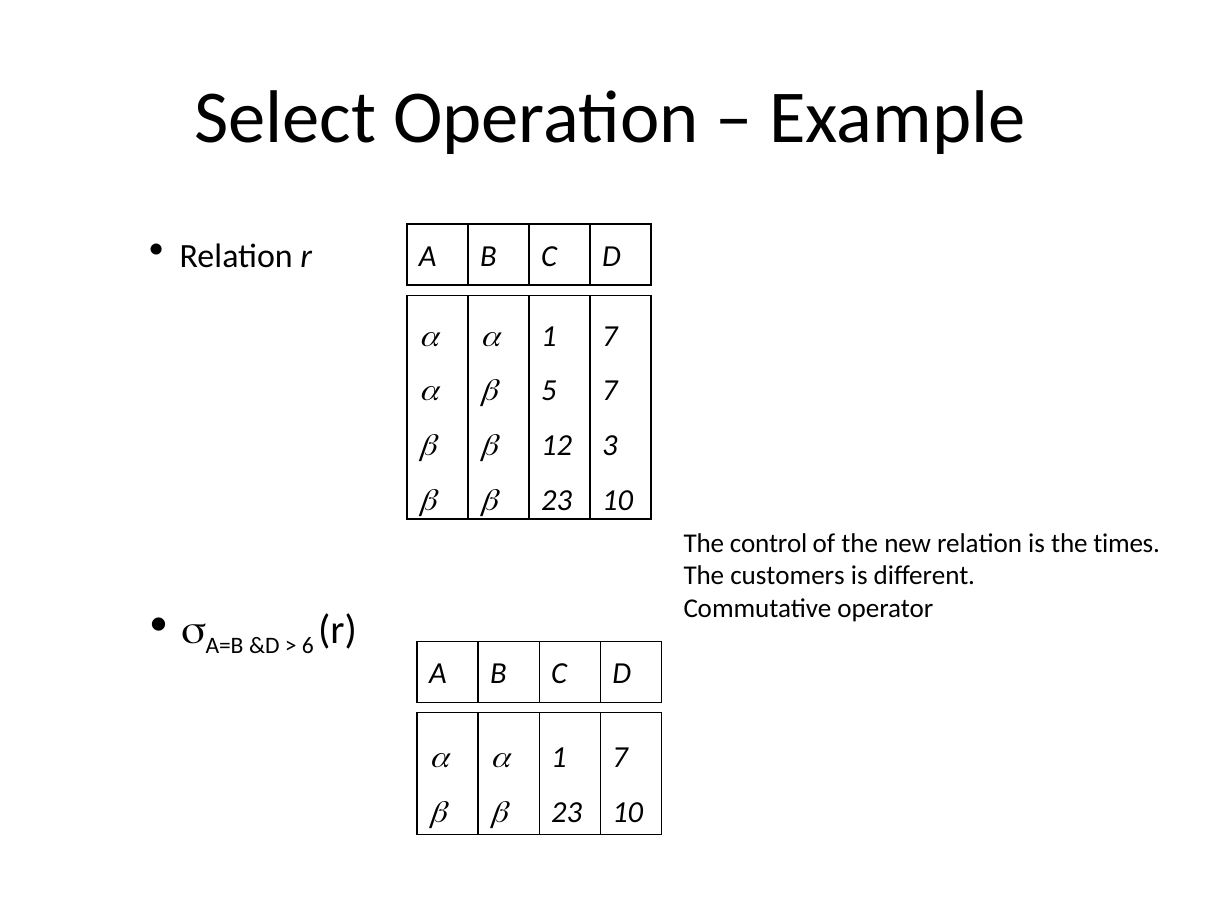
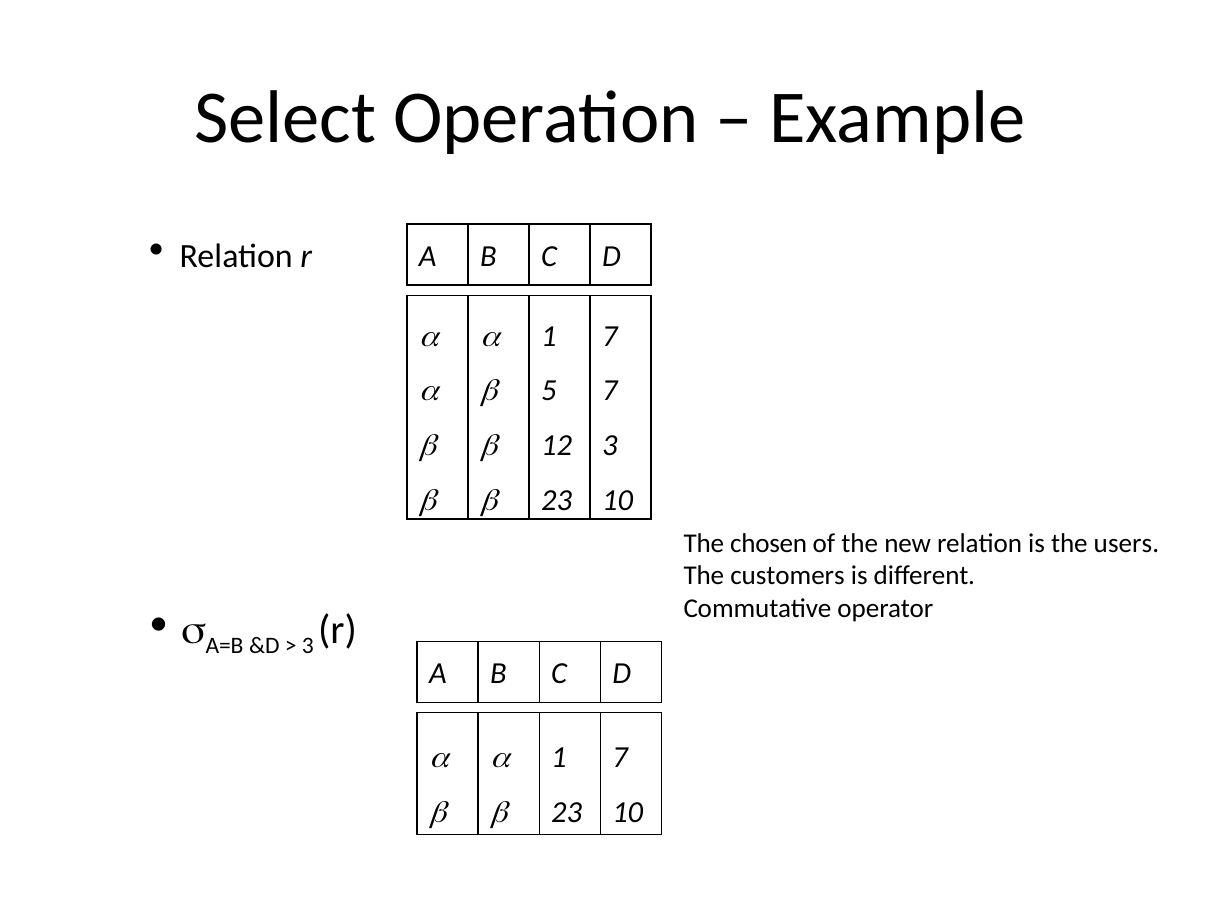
control: control -> chosen (769, 543)
times: times -> users (1126, 543)
6: 6 -> 3 (308, 646)
